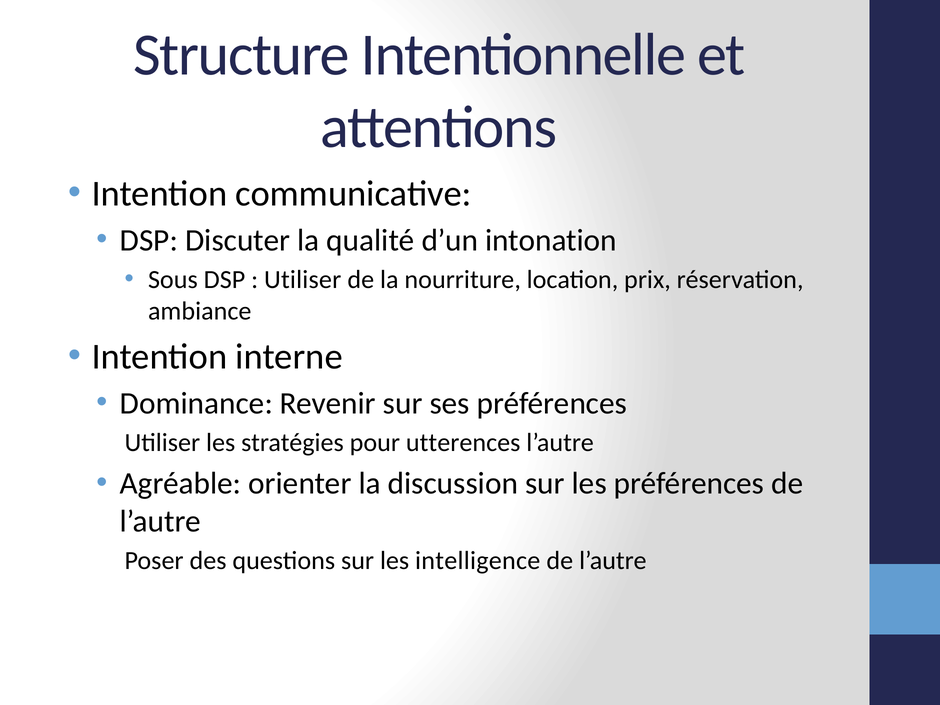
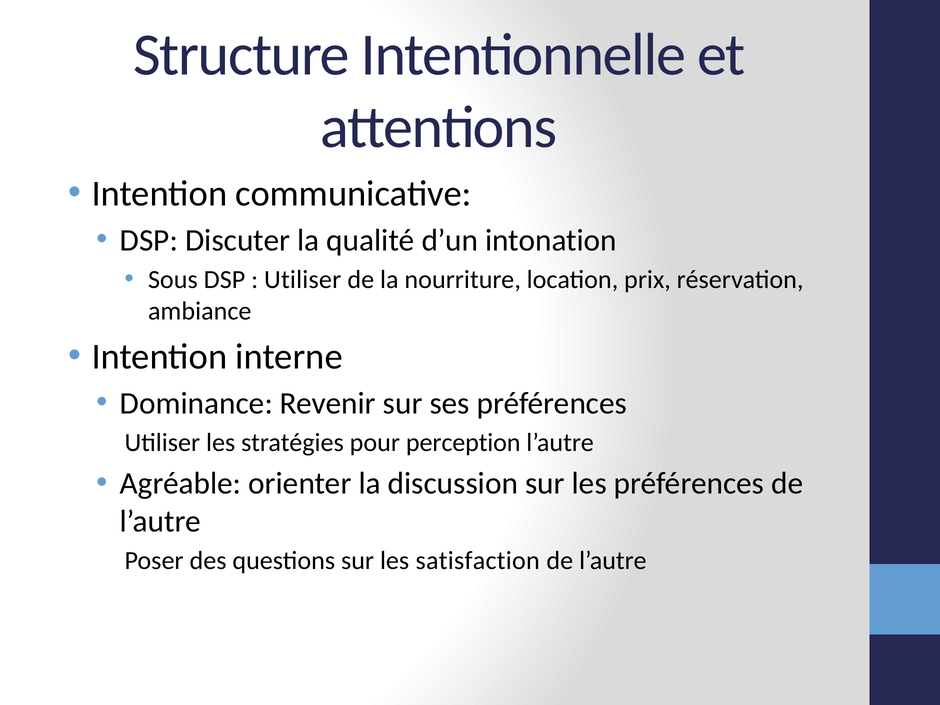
utterences: utterences -> perception (463, 443)
intelligence: intelligence -> satisfaction (478, 561)
